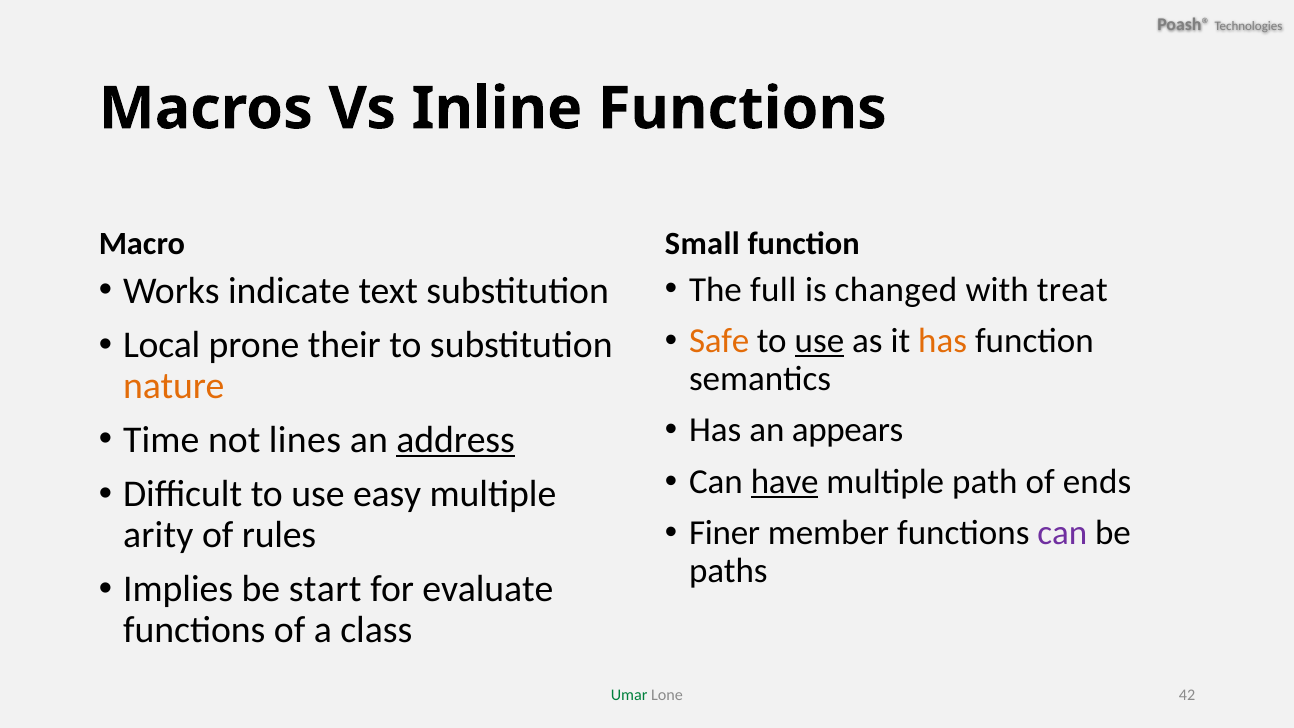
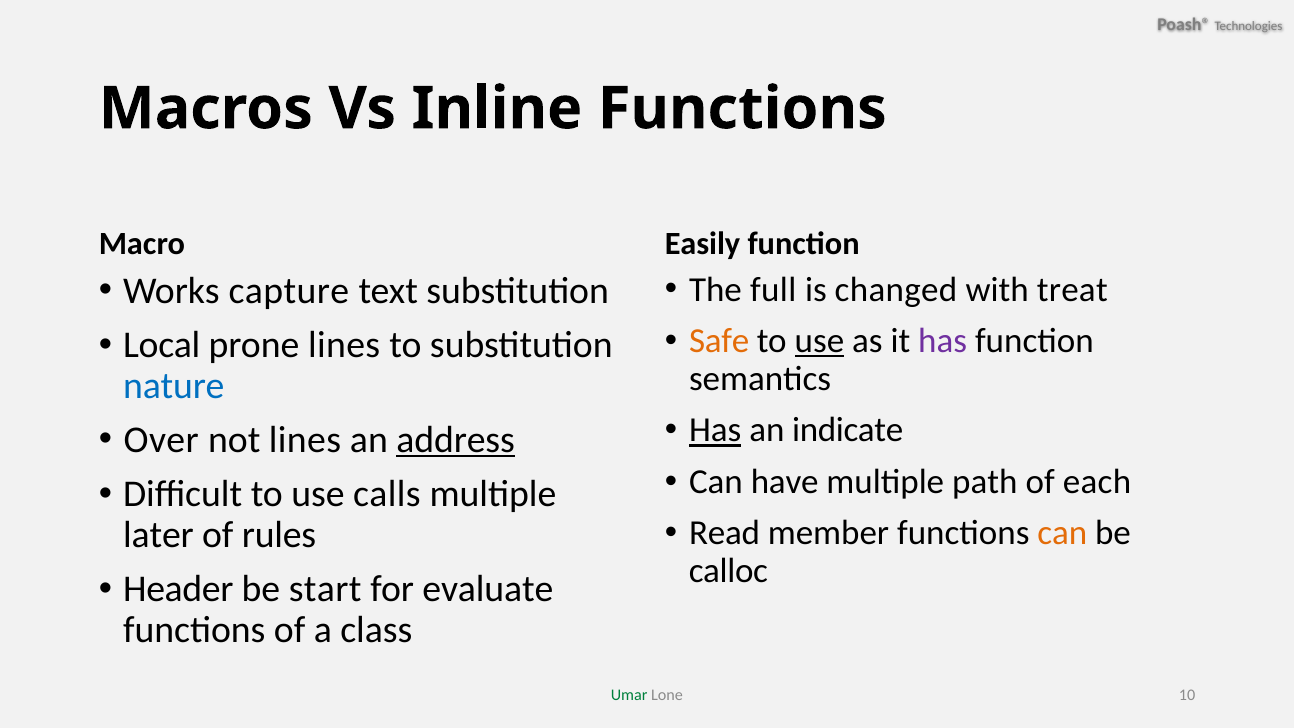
Small: Small -> Easily (703, 243)
indicate: indicate -> capture (289, 291)
has colour: orange -> purple (943, 341)
prone their: their -> lines (344, 345)
nature colour: orange -> blue (174, 386)
Has underline: none -> present (715, 430)
appears: appears -> indicate (848, 430)
Time: Time -> Over (161, 440)
have underline: present -> none (785, 482)
ends: ends -> each (1097, 482)
easy: easy -> calls (387, 494)
Finer: Finer -> Read (725, 533)
can colour: purple -> orange (1062, 533)
arity: arity -> later (158, 535)
paths: paths -> calloc (728, 571)
Implies: Implies -> Header (178, 589)
42: 42 -> 10 (1187, 695)
